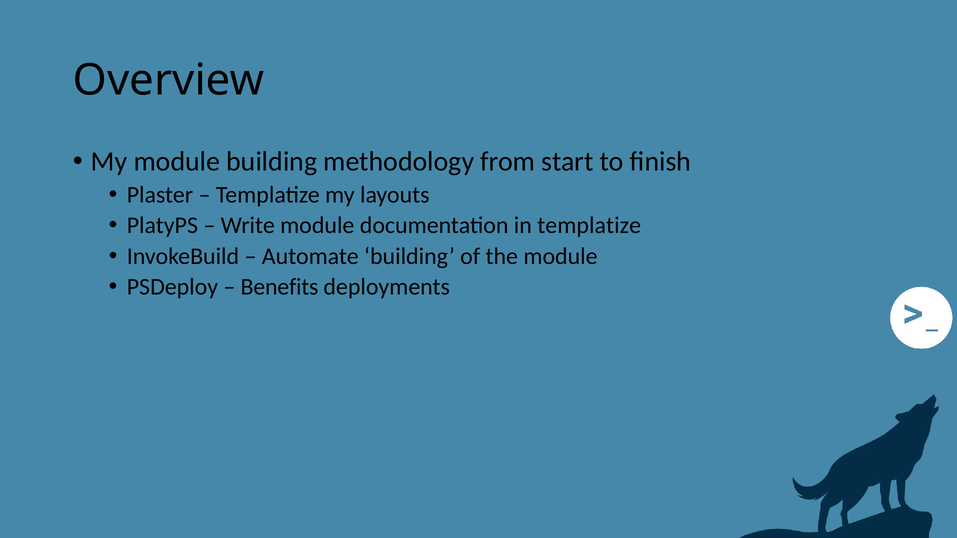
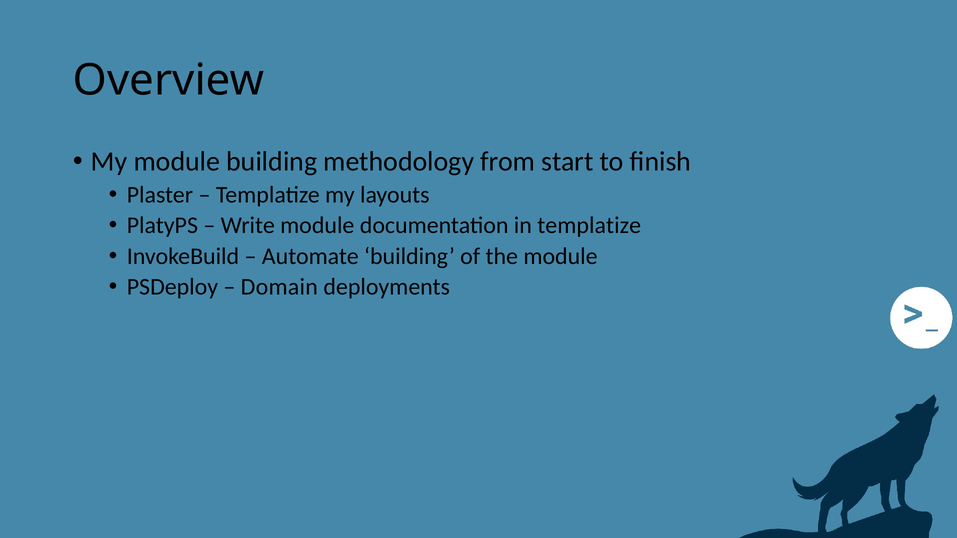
Benefits: Benefits -> Domain (279, 287)
